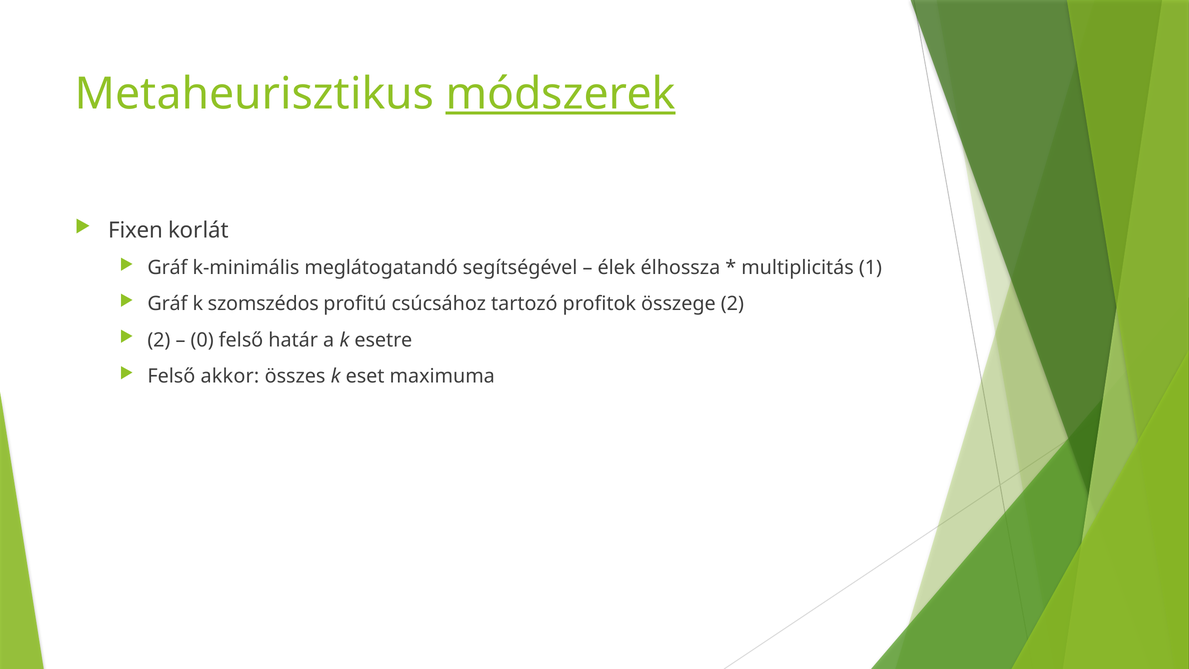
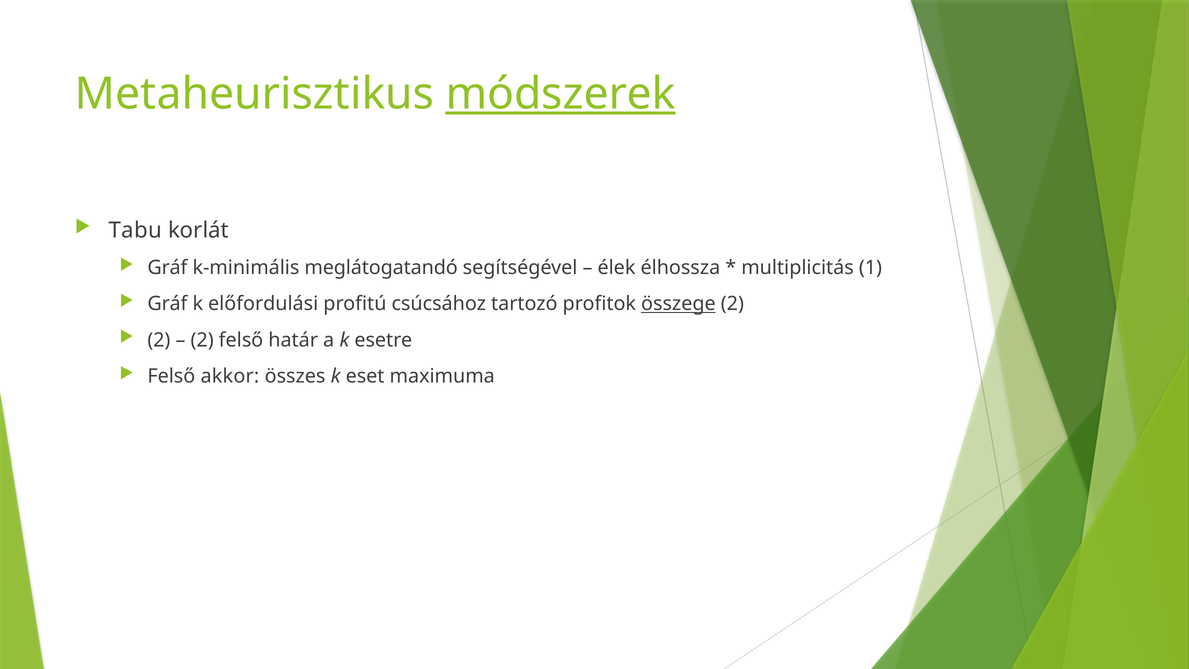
Fixen: Fixen -> Tabu (135, 230)
szomszédos: szomszédos -> előfordulási (263, 304)
összege underline: none -> present (678, 304)
0: 0 -> 2 (202, 340)
